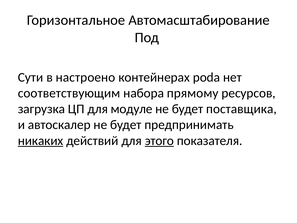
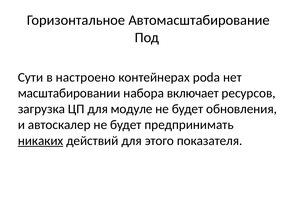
соответствующим: соответствующим -> масштабировании (69, 93)
прямому: прямому -> включает (193, 93)
поставщика: поставщика -> обновления (242, 109)
этого underline: present -> none (159, 141)
